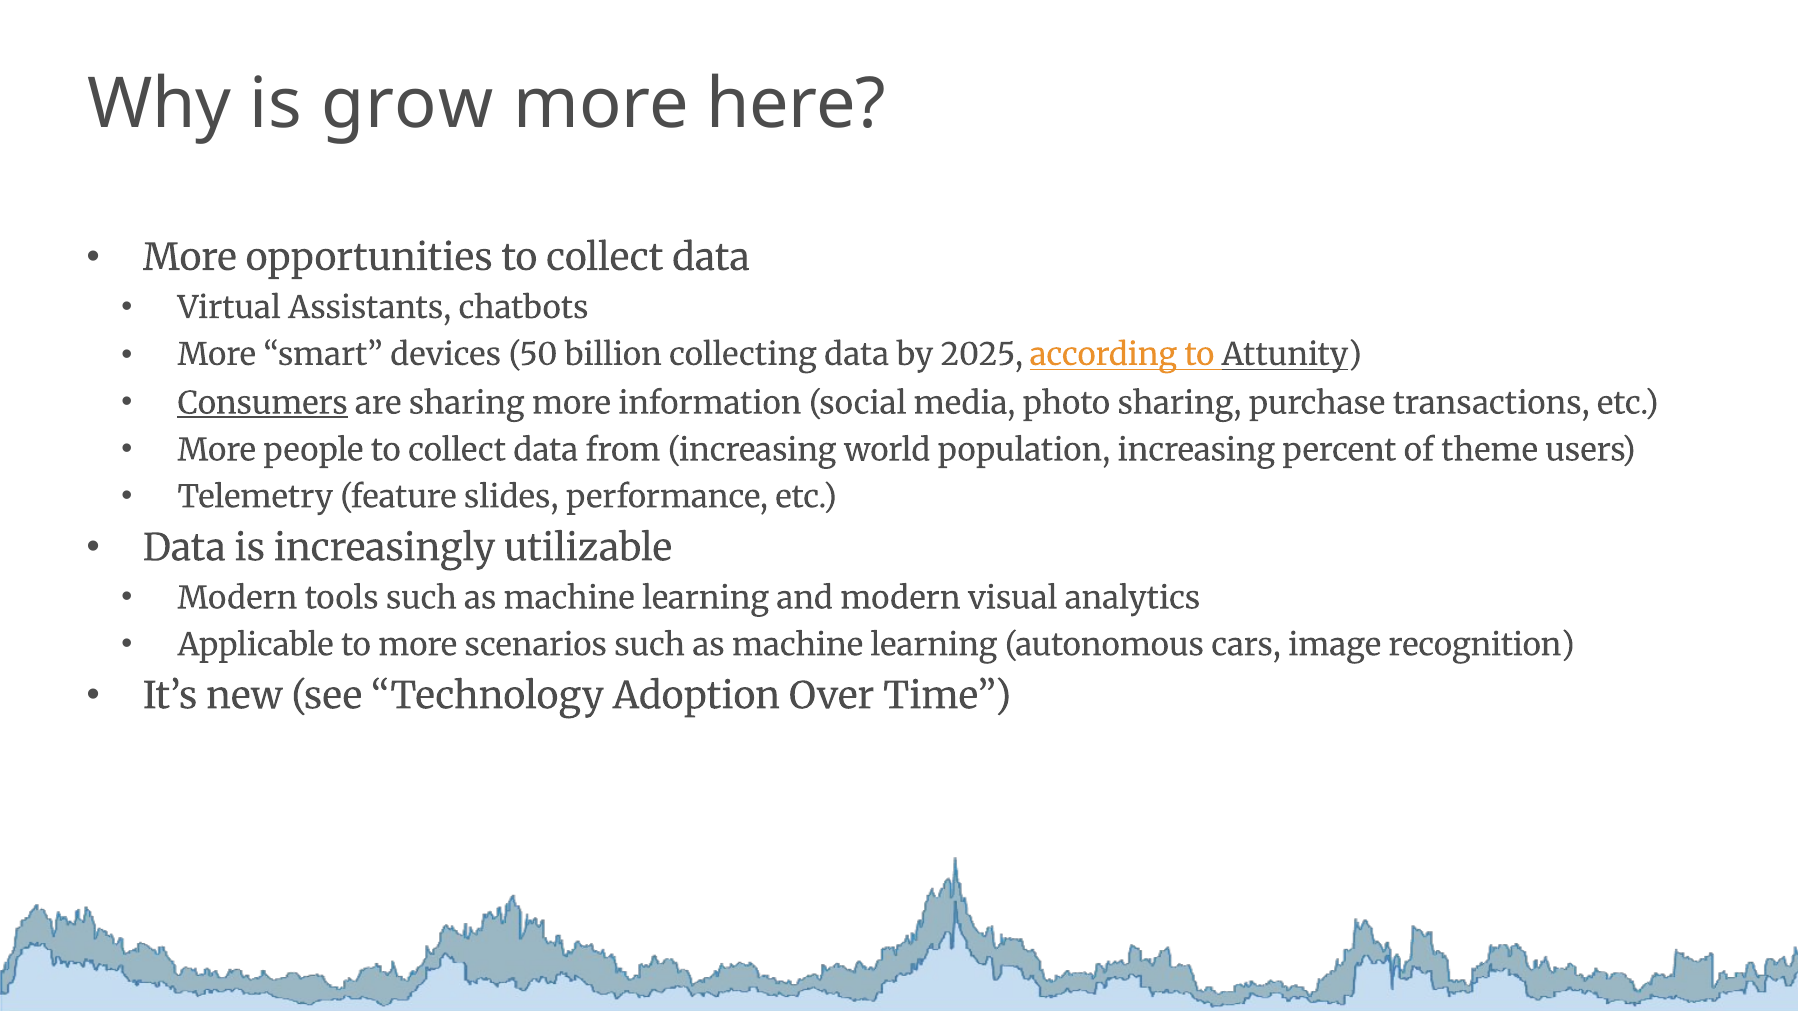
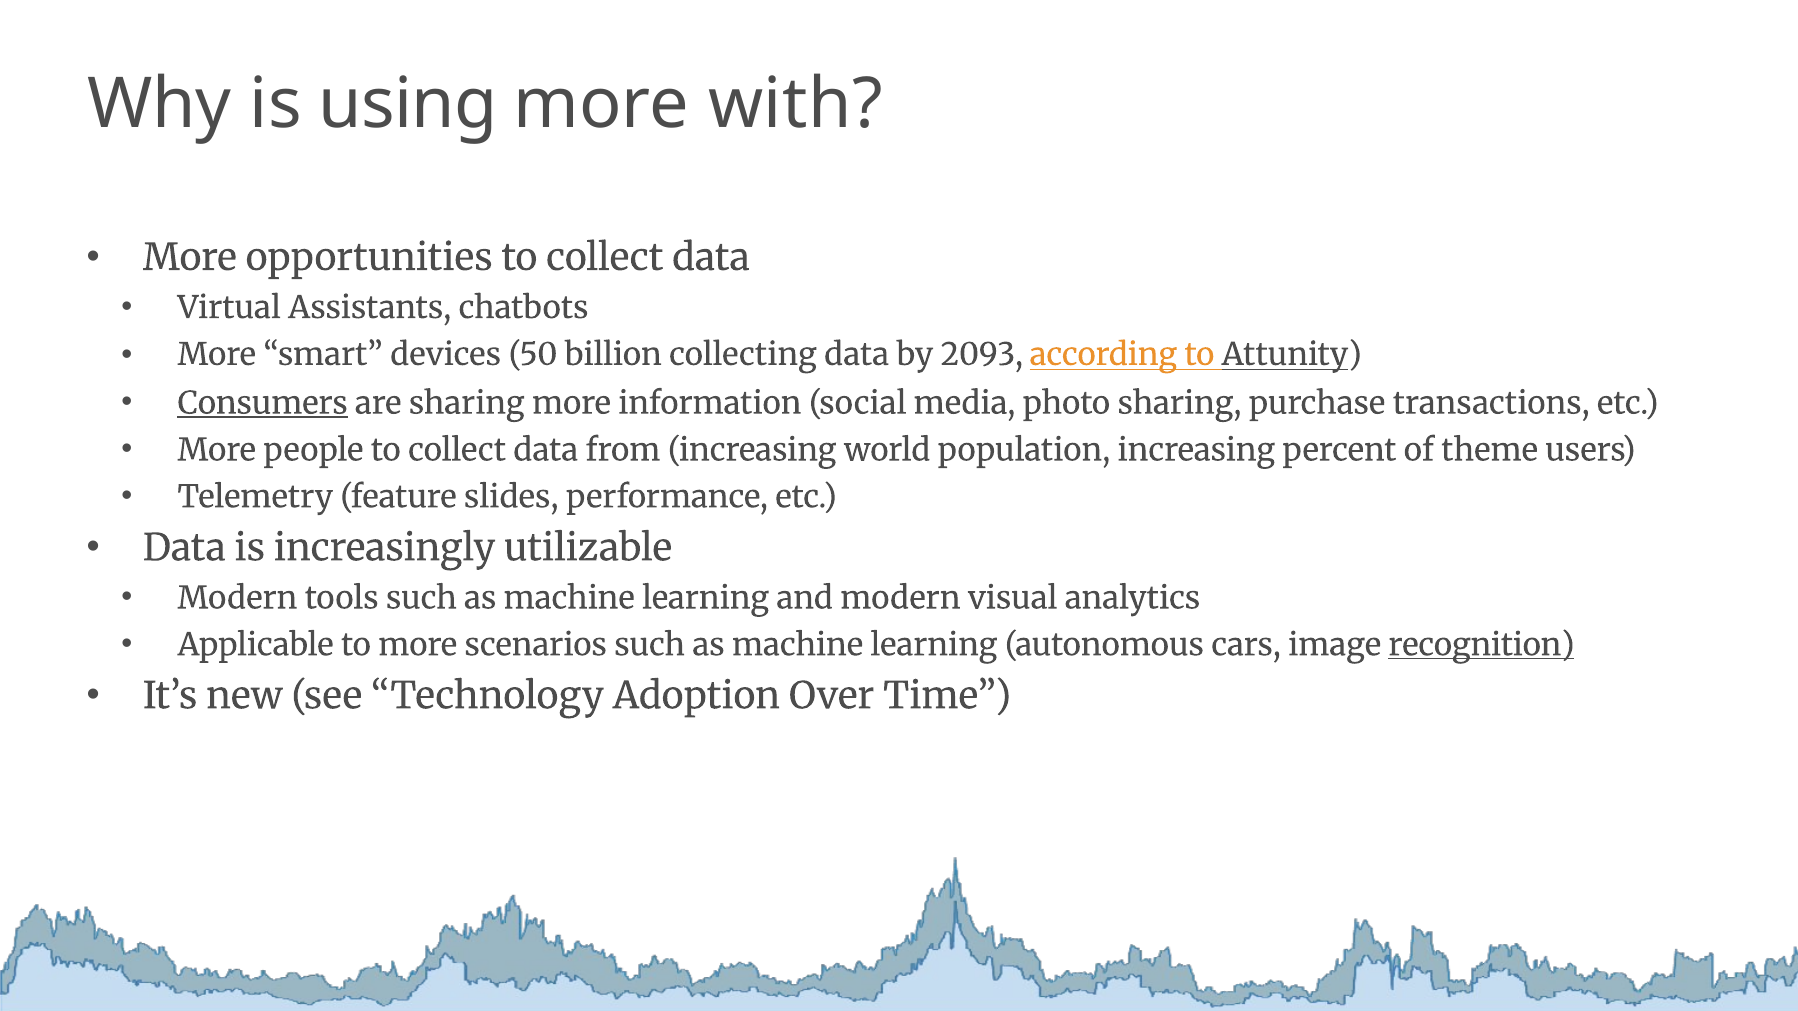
grow: grow -> using (408, 104)
here: here -> with (796, 104)
2025: 2025 -> 2093 (982, 355)
recognition underline: none -> present (1482, 645)
